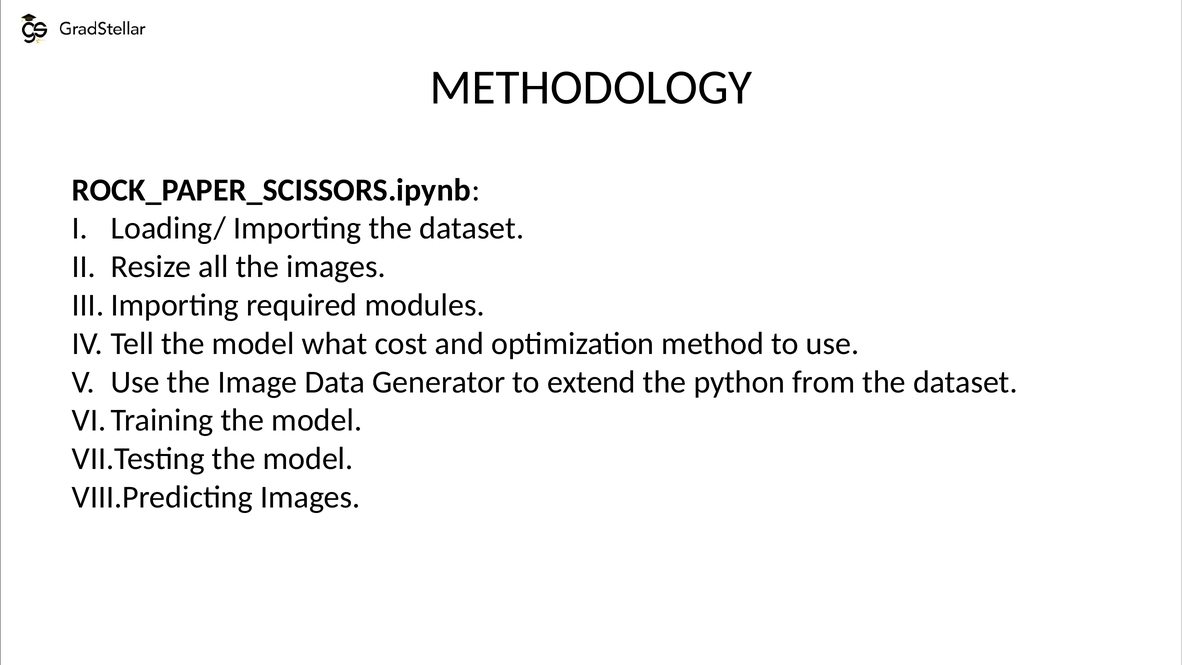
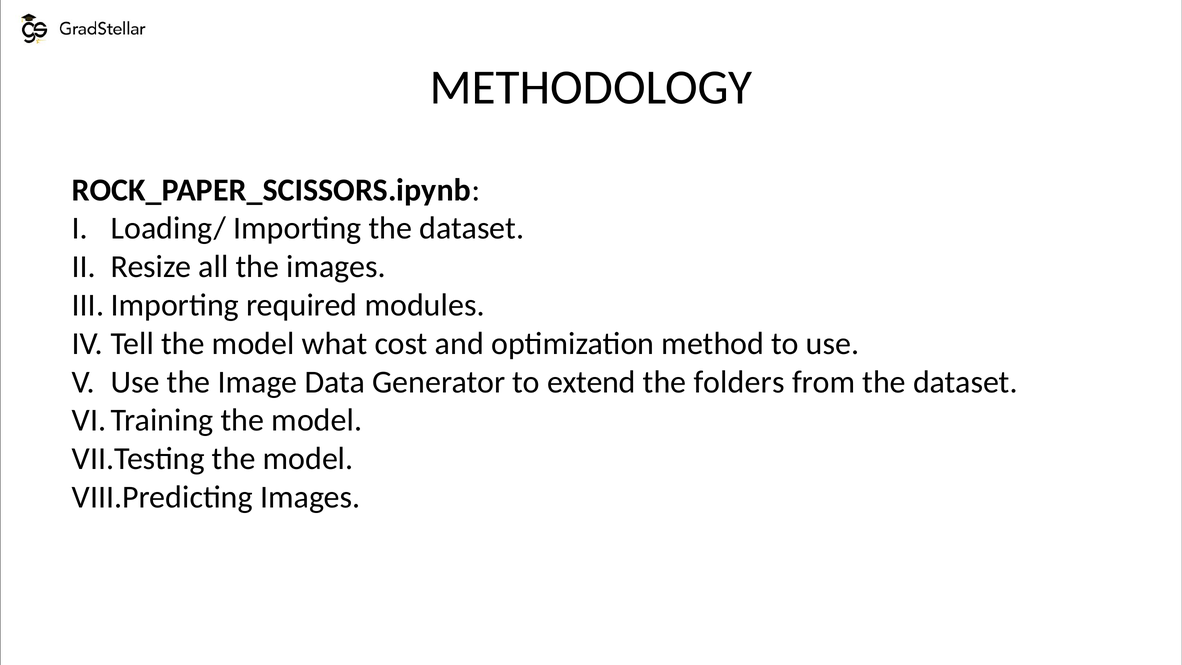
python: python -> folders (739, 382)
